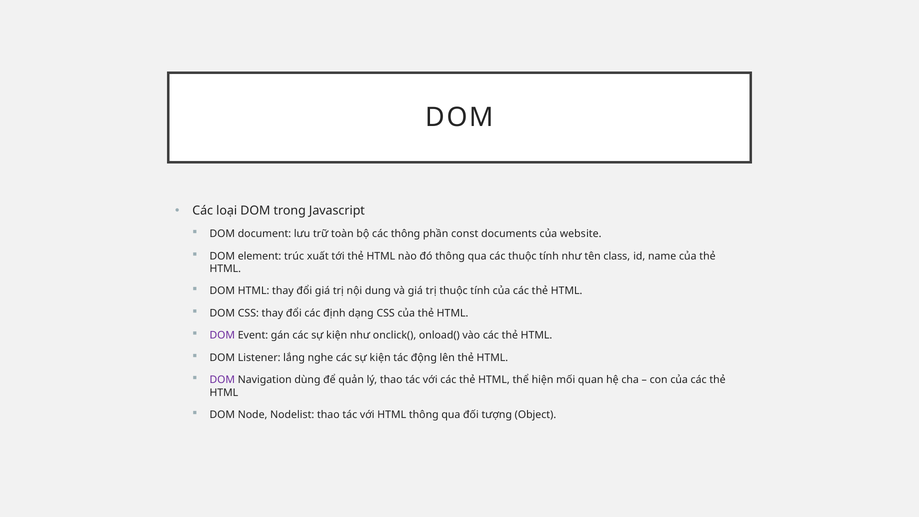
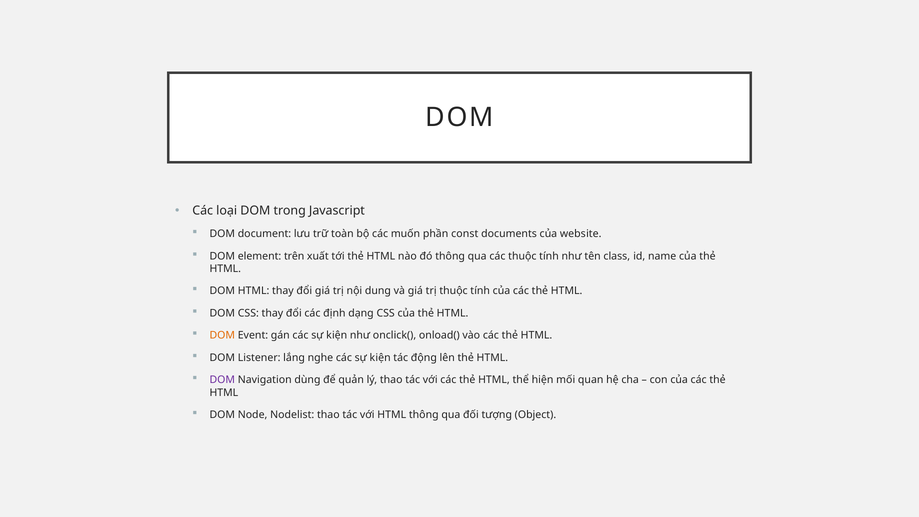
các thông: thông -> muốn (406, 234)
trúc: trúc -> trên (294, 256)
DOM colour: purple -> orange (222, 335)
